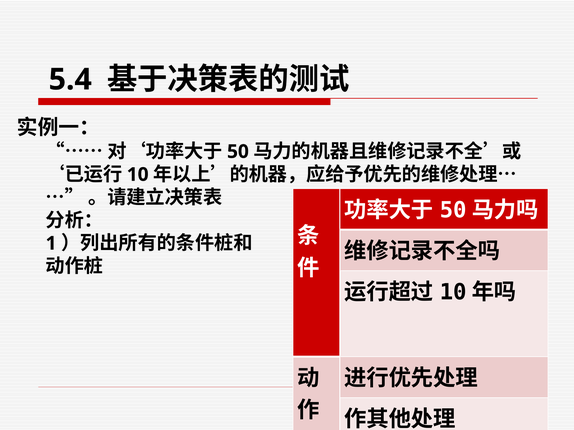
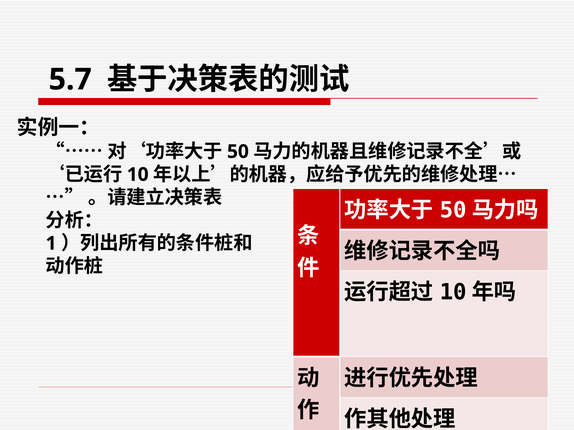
5.4: 5.4 -> 5.7 (70, 80)
